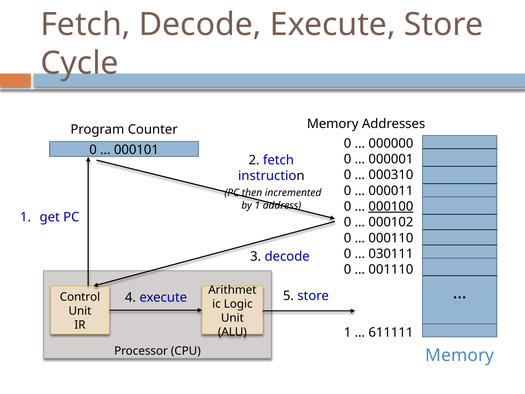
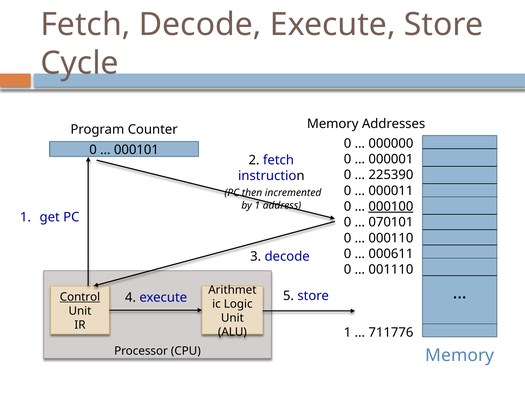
000310: 000310 -> 225390 (391, 175)
000102: 000102 -> 070101 (391, 222)
030111: 030111 -> 000611 (391, 254)
Control underline: none -> present (80, 297)
611111: 611111 -> 711776 (391, 332)
